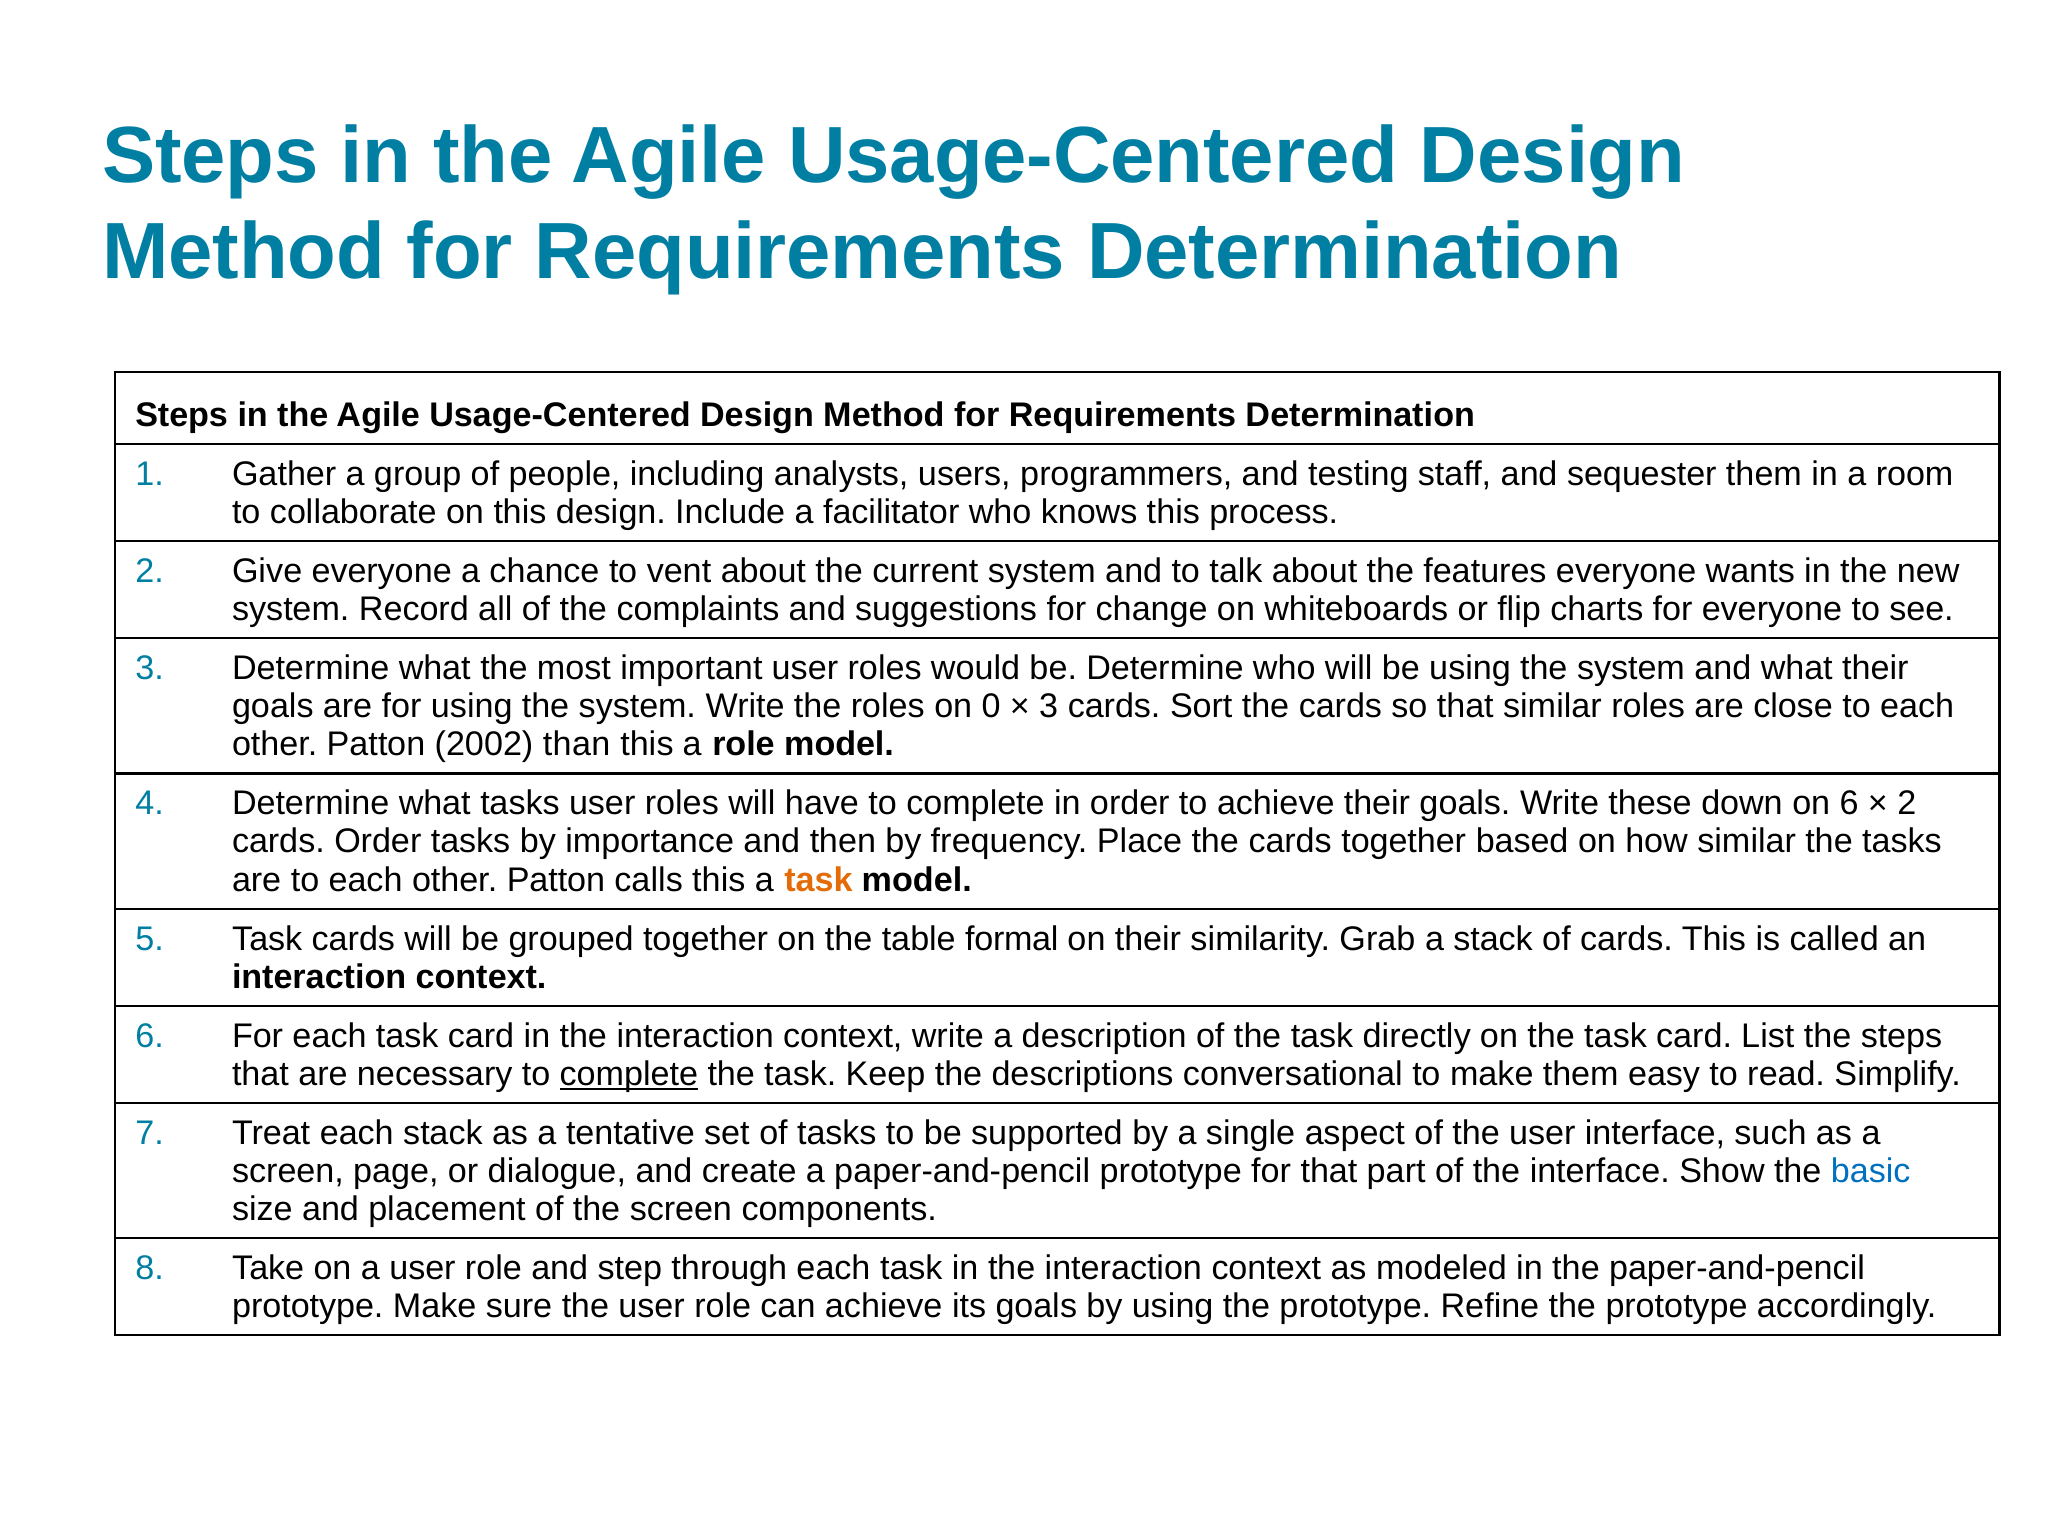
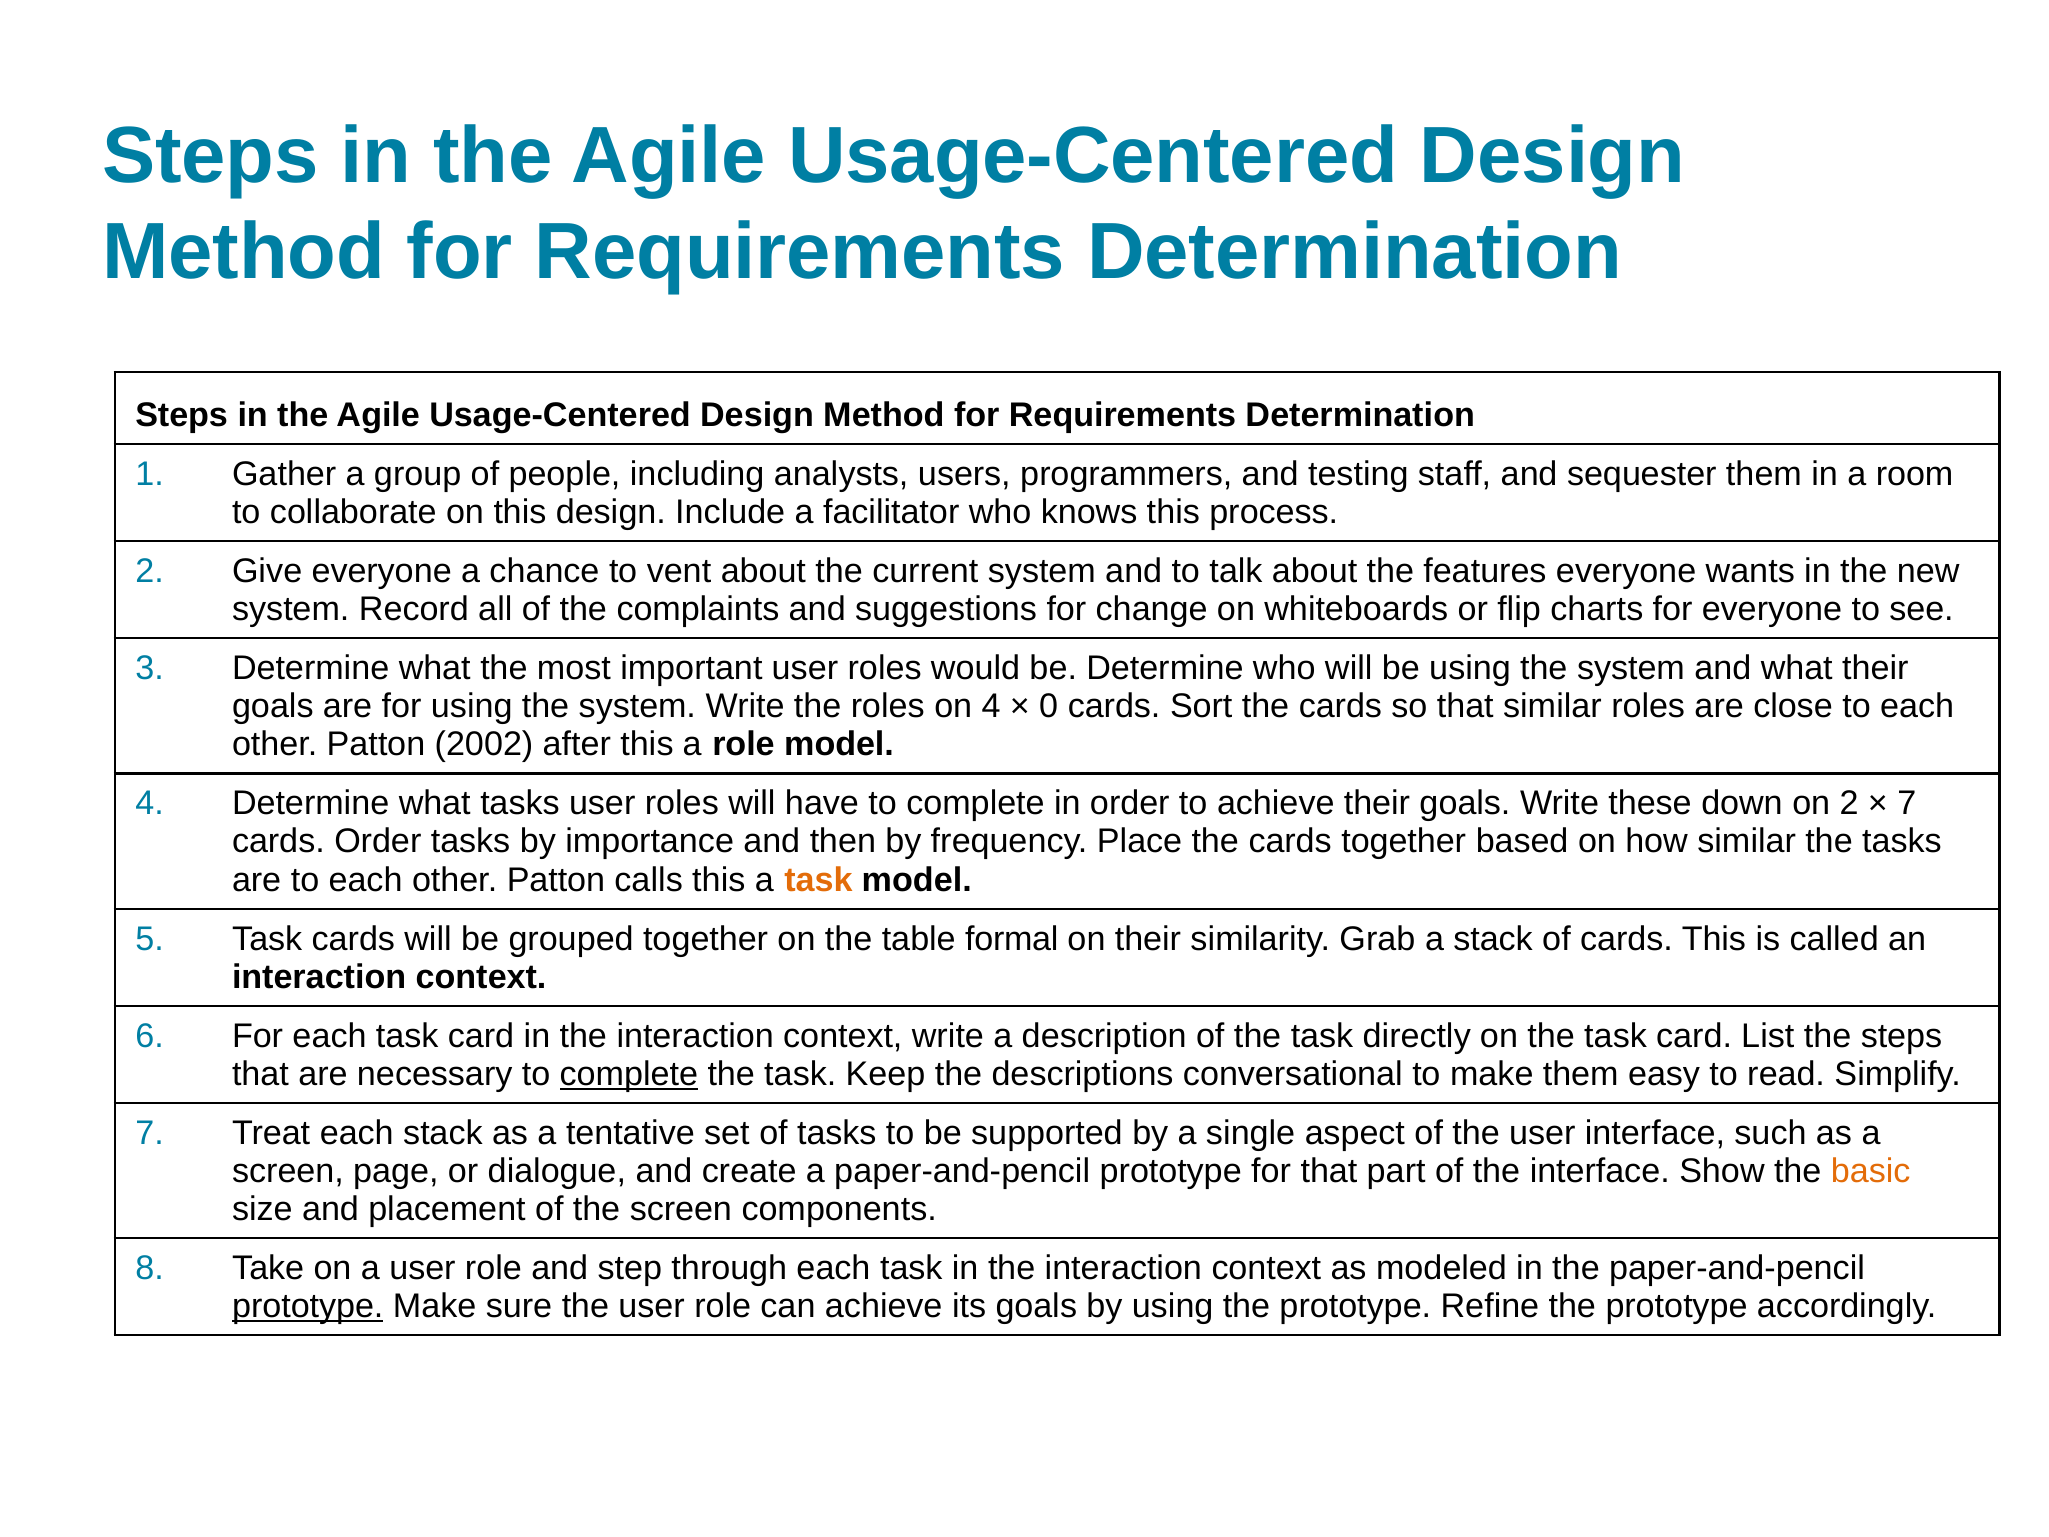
on 0: 0 -> 4 (991, 706)
3: 3 -> 0 (1049, 706)
than: than -> after (577, 745)
on 6: 6 -> 2 (1849, 803)
2: 2 -> 7 (1907, 803)
basic colour: blue -> orange (1871, 1171)
prototype underline: none -> present (308, 1306)
